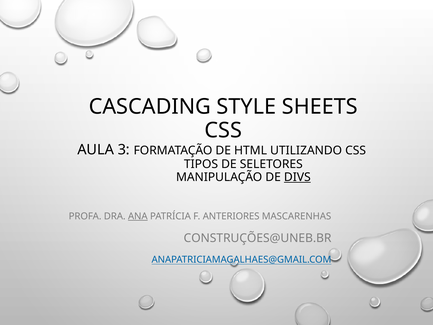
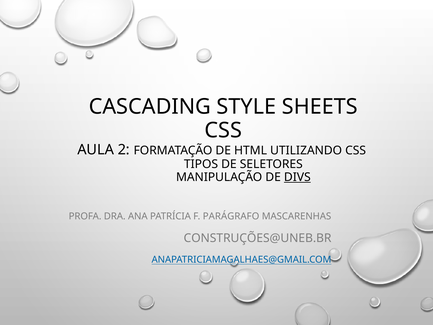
3: 3 -> 2 (124, 150)
ANA underline: present -> none (138, 216)
ANTERIORES: ANTERIORES -> PARÁGRAFO (231, 216)
